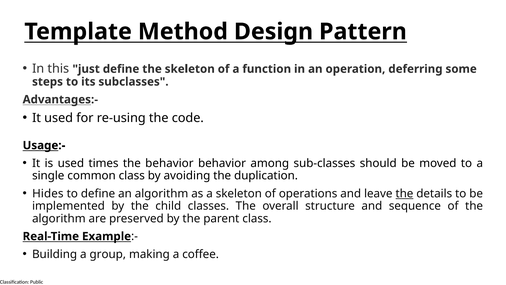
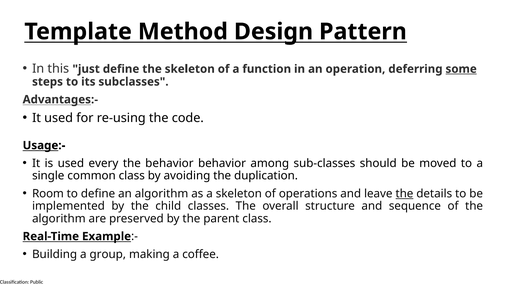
some underline: none -> present (461, 69)
times: times -> every (103, 163)
Hides: Hides -> Room (48, 193)
